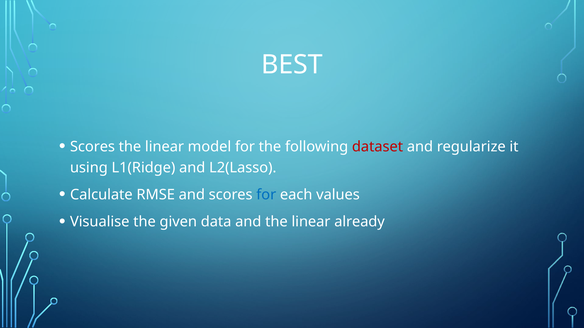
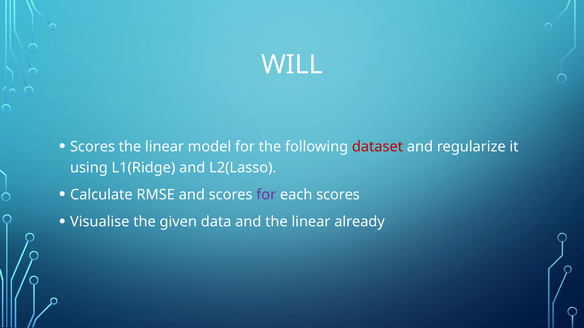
BEST: BEST -> WILL (292, 65)
for colour: blue -> purple (266, 195)
each values: values -> scores (338, 195)
